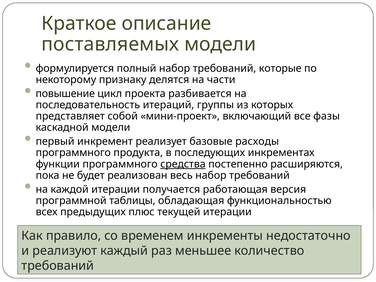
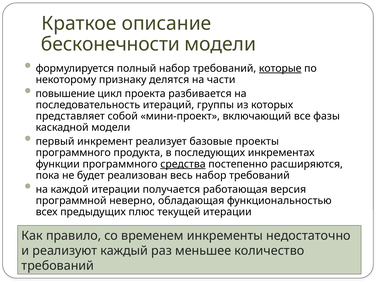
поставляемых: поставляемых -> бесконечности (110, 44)
которые underline: none -> present (280, 68)
расходы: расходы -> проекты (257, 142)
таблицы: таблицы -> неверно (132, 201)
